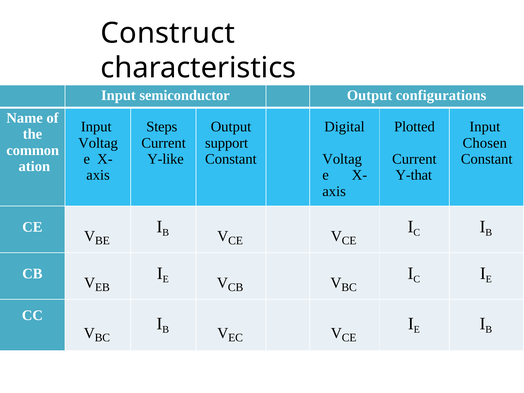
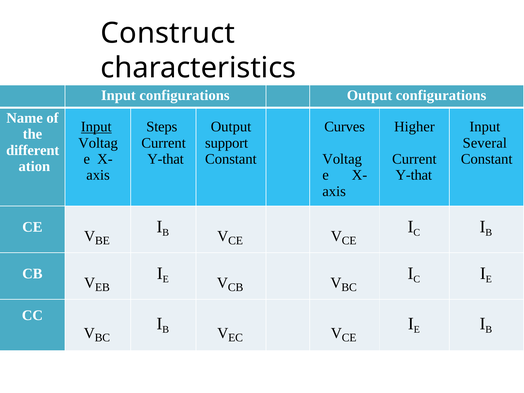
Input semiconductor: semiconductor -> configurations (185, 95)
Input underline: none -> present (96, 127)
Digital: Digital -> Curves (345, 127)
Plotted: Plotted -> Higher (414, 127)
Chosen: Chosen -> Several (485, 143)
common: common -> different (33, 150)
Y-like: Y-like -> Y-that (165, 159)
